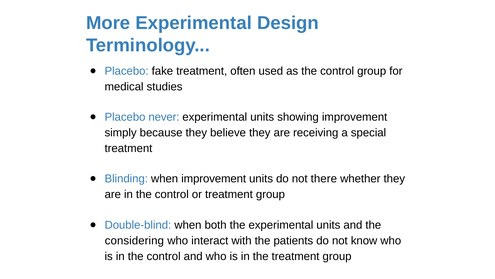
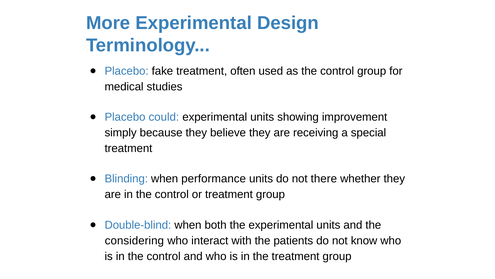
never: never -> could (164, 117)
when improvement: improvement -> performance (214, 178)
